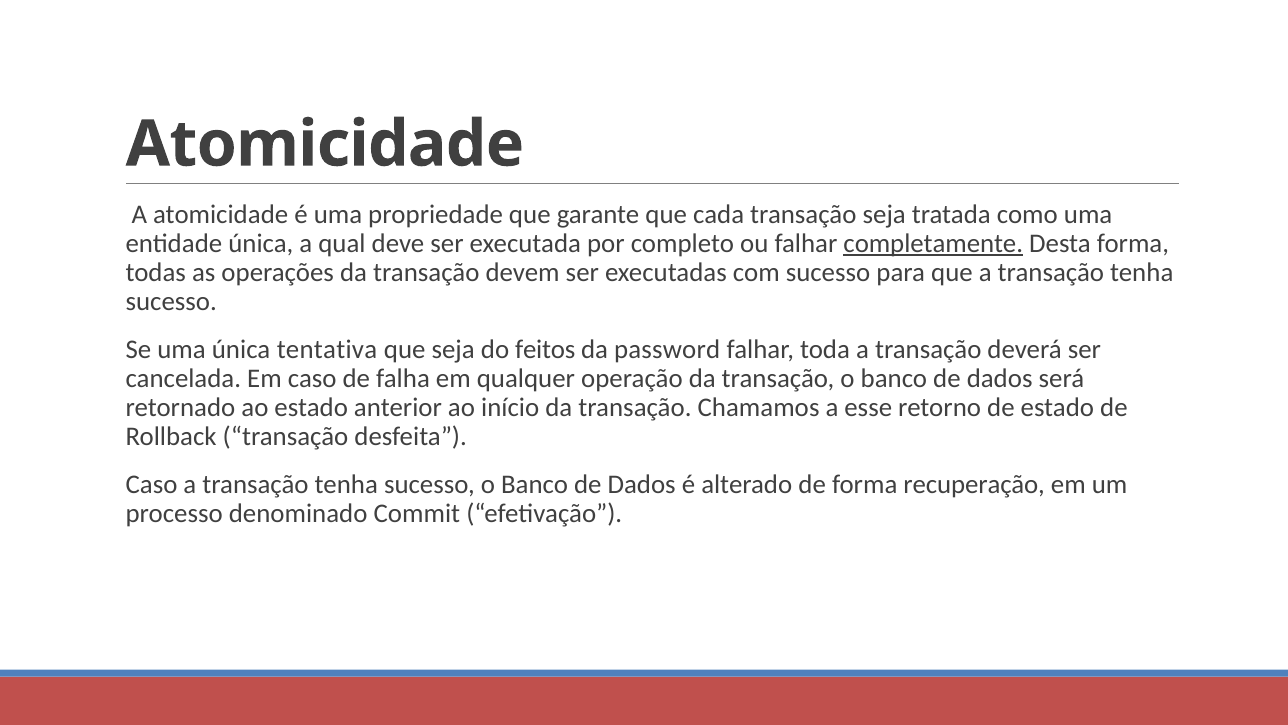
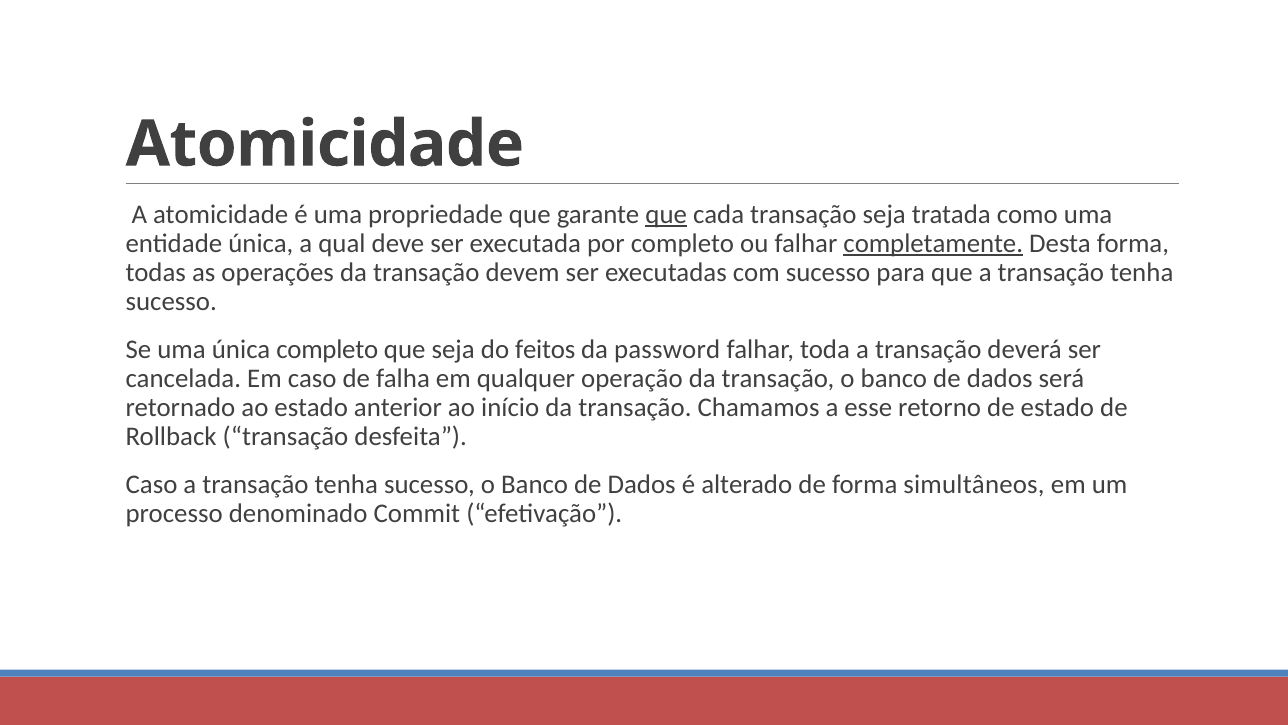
que underline: none -> present (666, 214)
única tentativa: tentativa -> completo (327, 349)
recuperação: recuperação -> simultâneos (974, 484)
